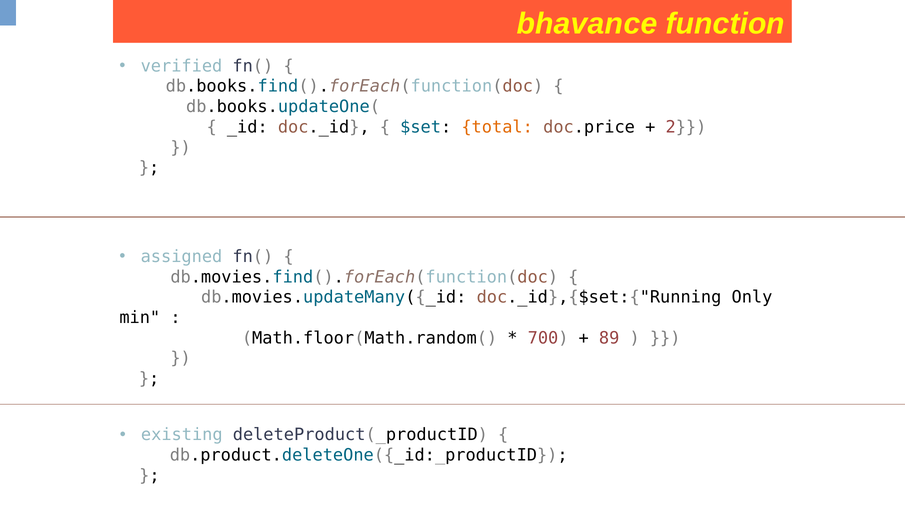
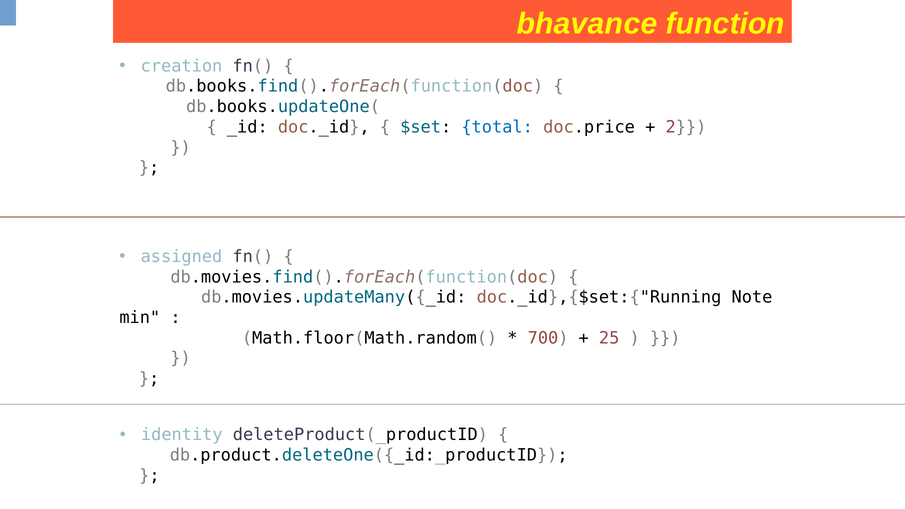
verified: verified -> creation (181, 66)
total colour: orange -> blue (497, 127)
Only: Only -> Note (752, 297)
89: 89 -> 25 (609, 338)
existing: existing -> identity (182, 435)
